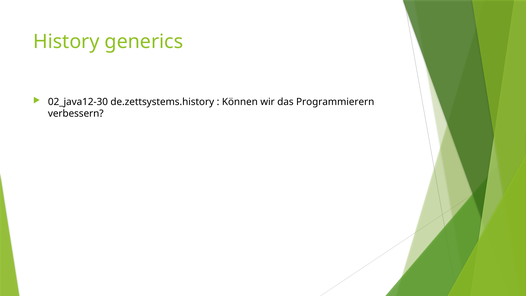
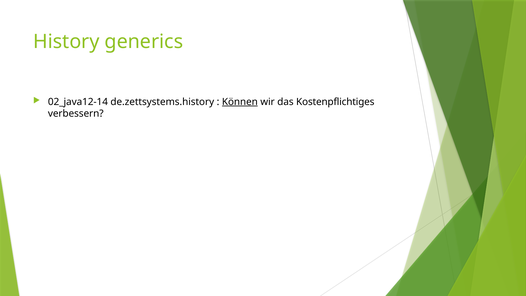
02_java12-30: 02_java12-30 -> 02_java12-14 (78, 102)
Können underline: none -> present (240, 102)
Programmierern: Programmierern -> Kostenpflichtiges (335, 102)
